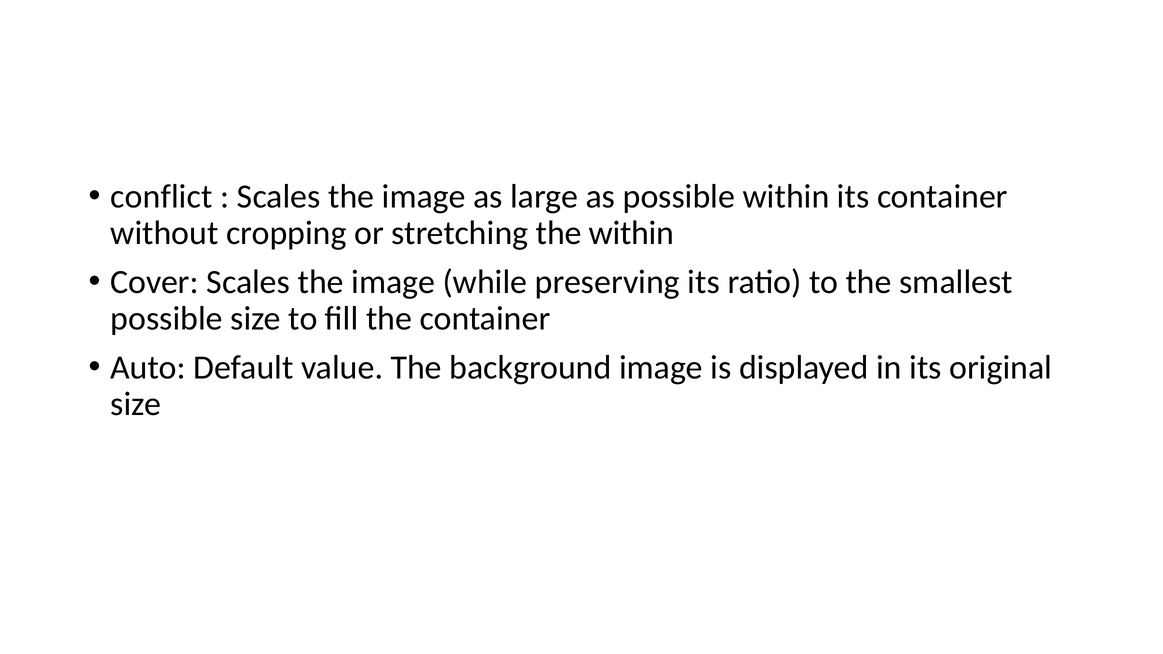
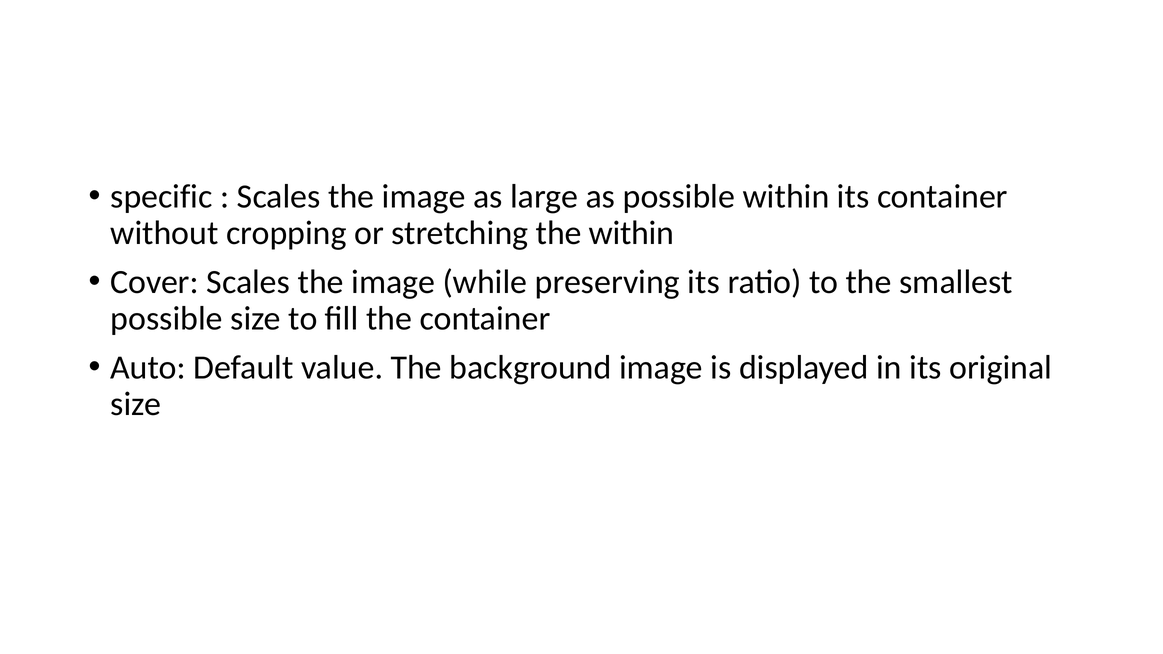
conflict: conflict -> specific (161, 197)
